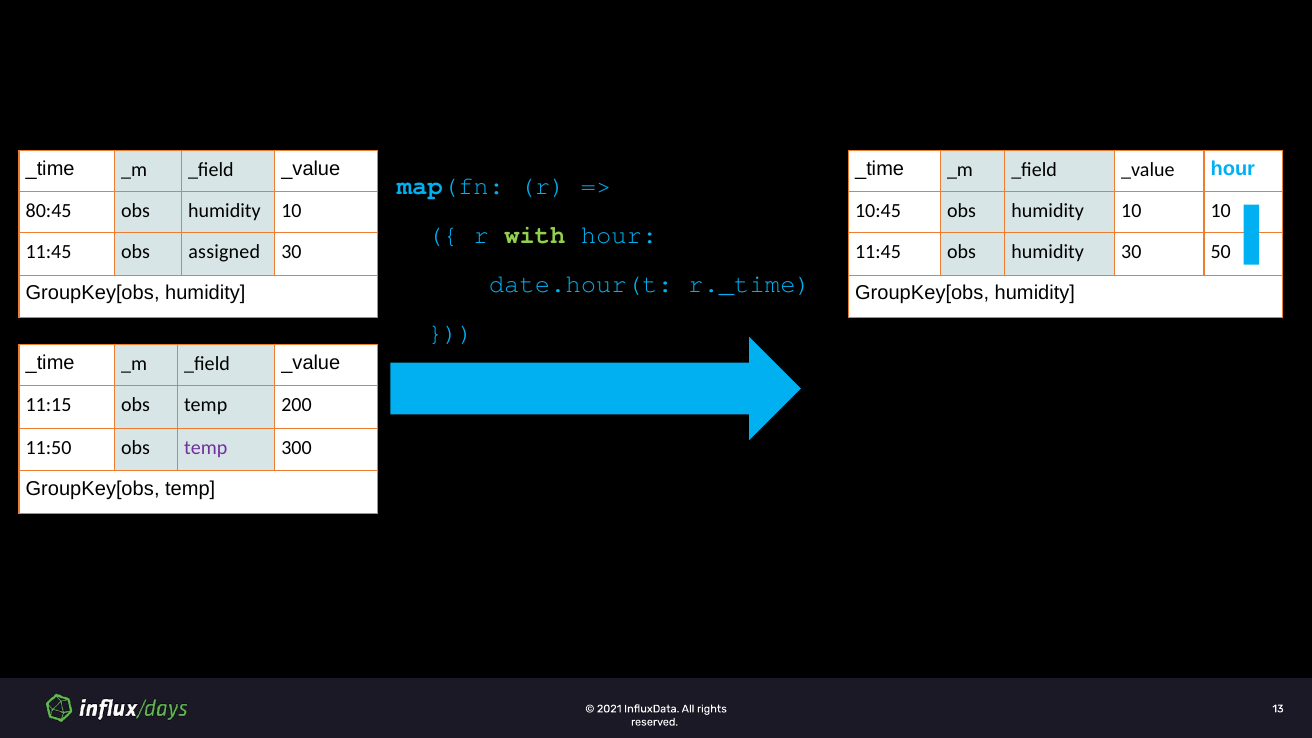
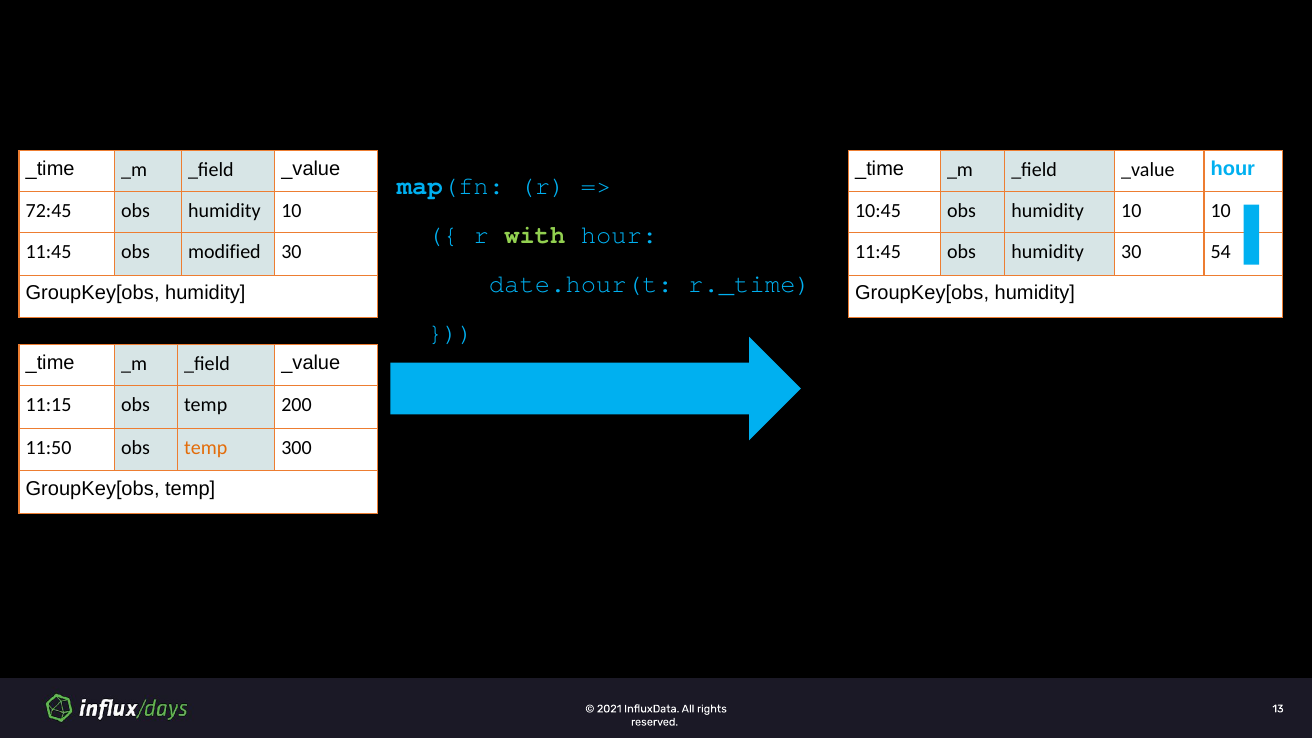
80:45: 80:45 -> 72:45 (49, 211)
assigned: assigned -> modified (224, 252)
50: 50 -> 54 (1221, 252)
temp colour: purple -> orange (206, 447)
